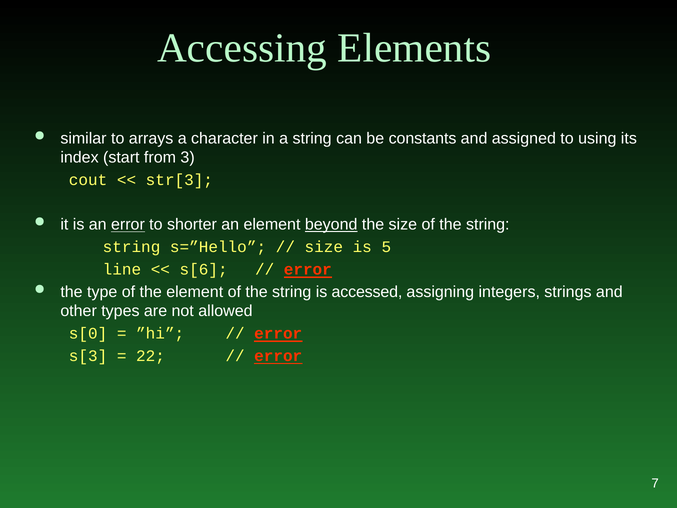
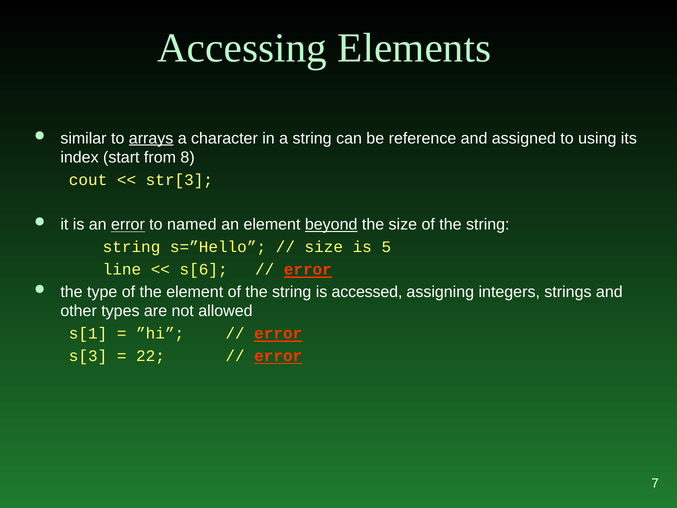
arrays underline: none -> present (151, 138)
constants: constants -> reference (422, 138)
3: 3 -> 8 (188, 157)
shorter: shorter -> named (192, 225)
s[0: s[0 -> s[1 (88, 333)
